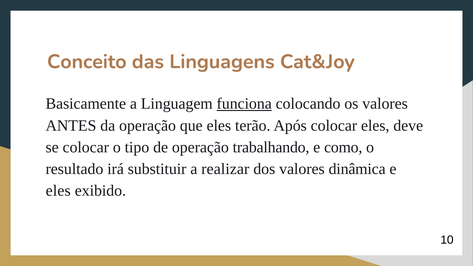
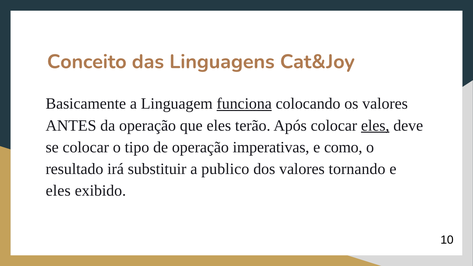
eles underline: none -> present (375, 126)
trabalhando: trabalhando -> imperativas (271, 147)
realizar: realizar -> publico (225, 169)
dinâmica: dinâmica -> tornando (357, 169)
